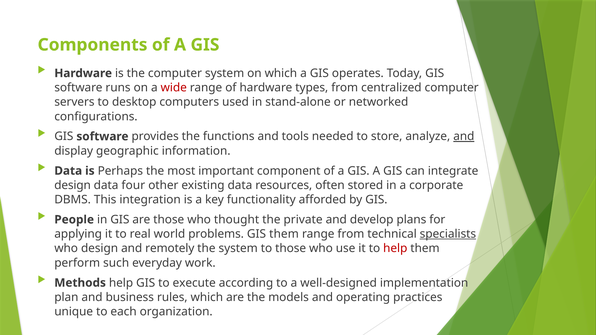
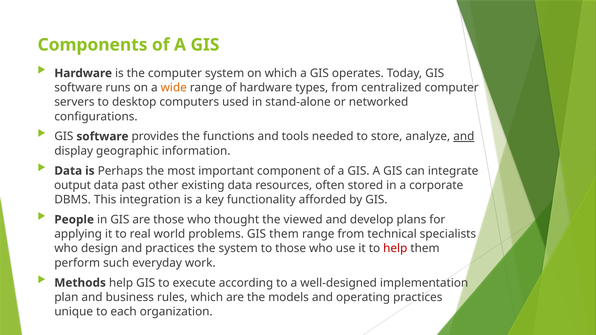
wide colour: red -> orange (174, 88)
design: design -> output (73, 185)
four: four -> past (133, 185)
private: private -> viewed (303, 220)
specialists underline: present -> none (448, 234)
and remotely: remotely -> practices (170, 249)
